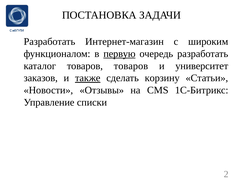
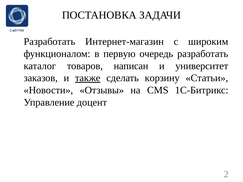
первую underline: present -> none (119, 54)
товаров товаров: товаров -> написан (131, 66)
списки: списки -> доцент (92, 102)
